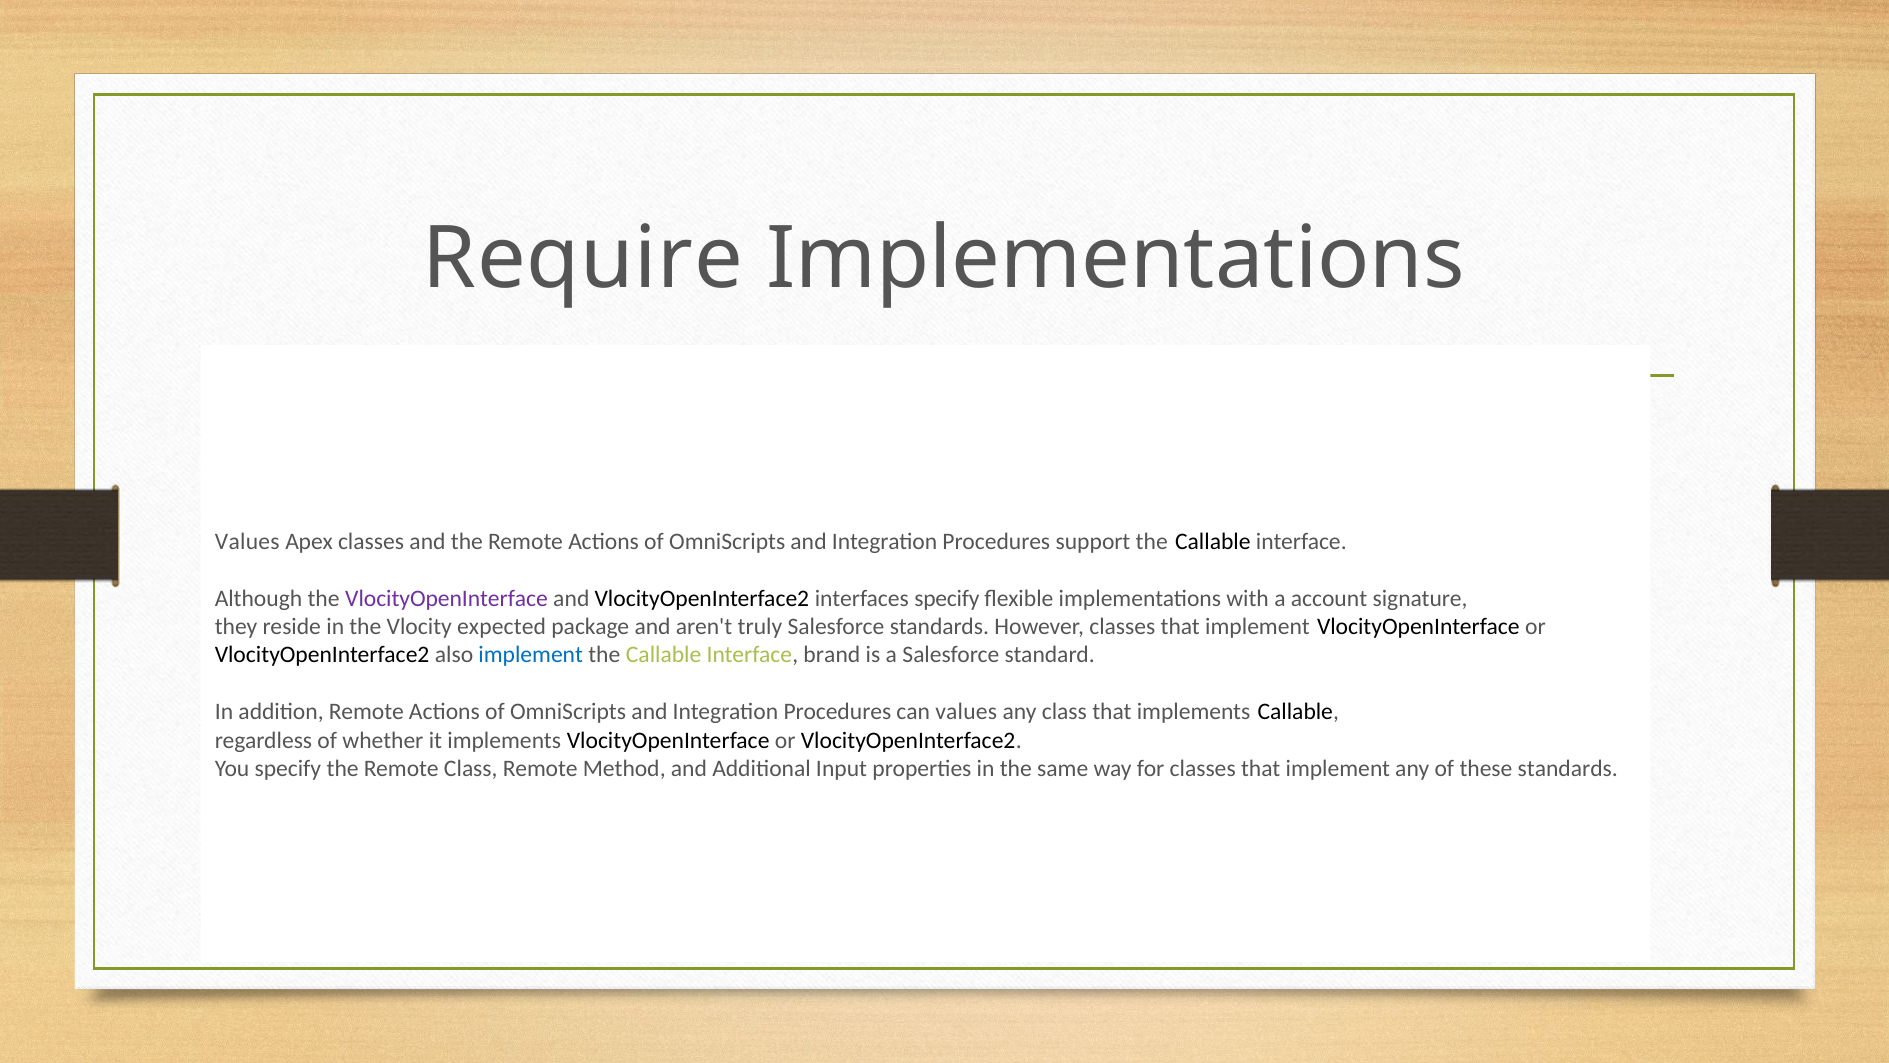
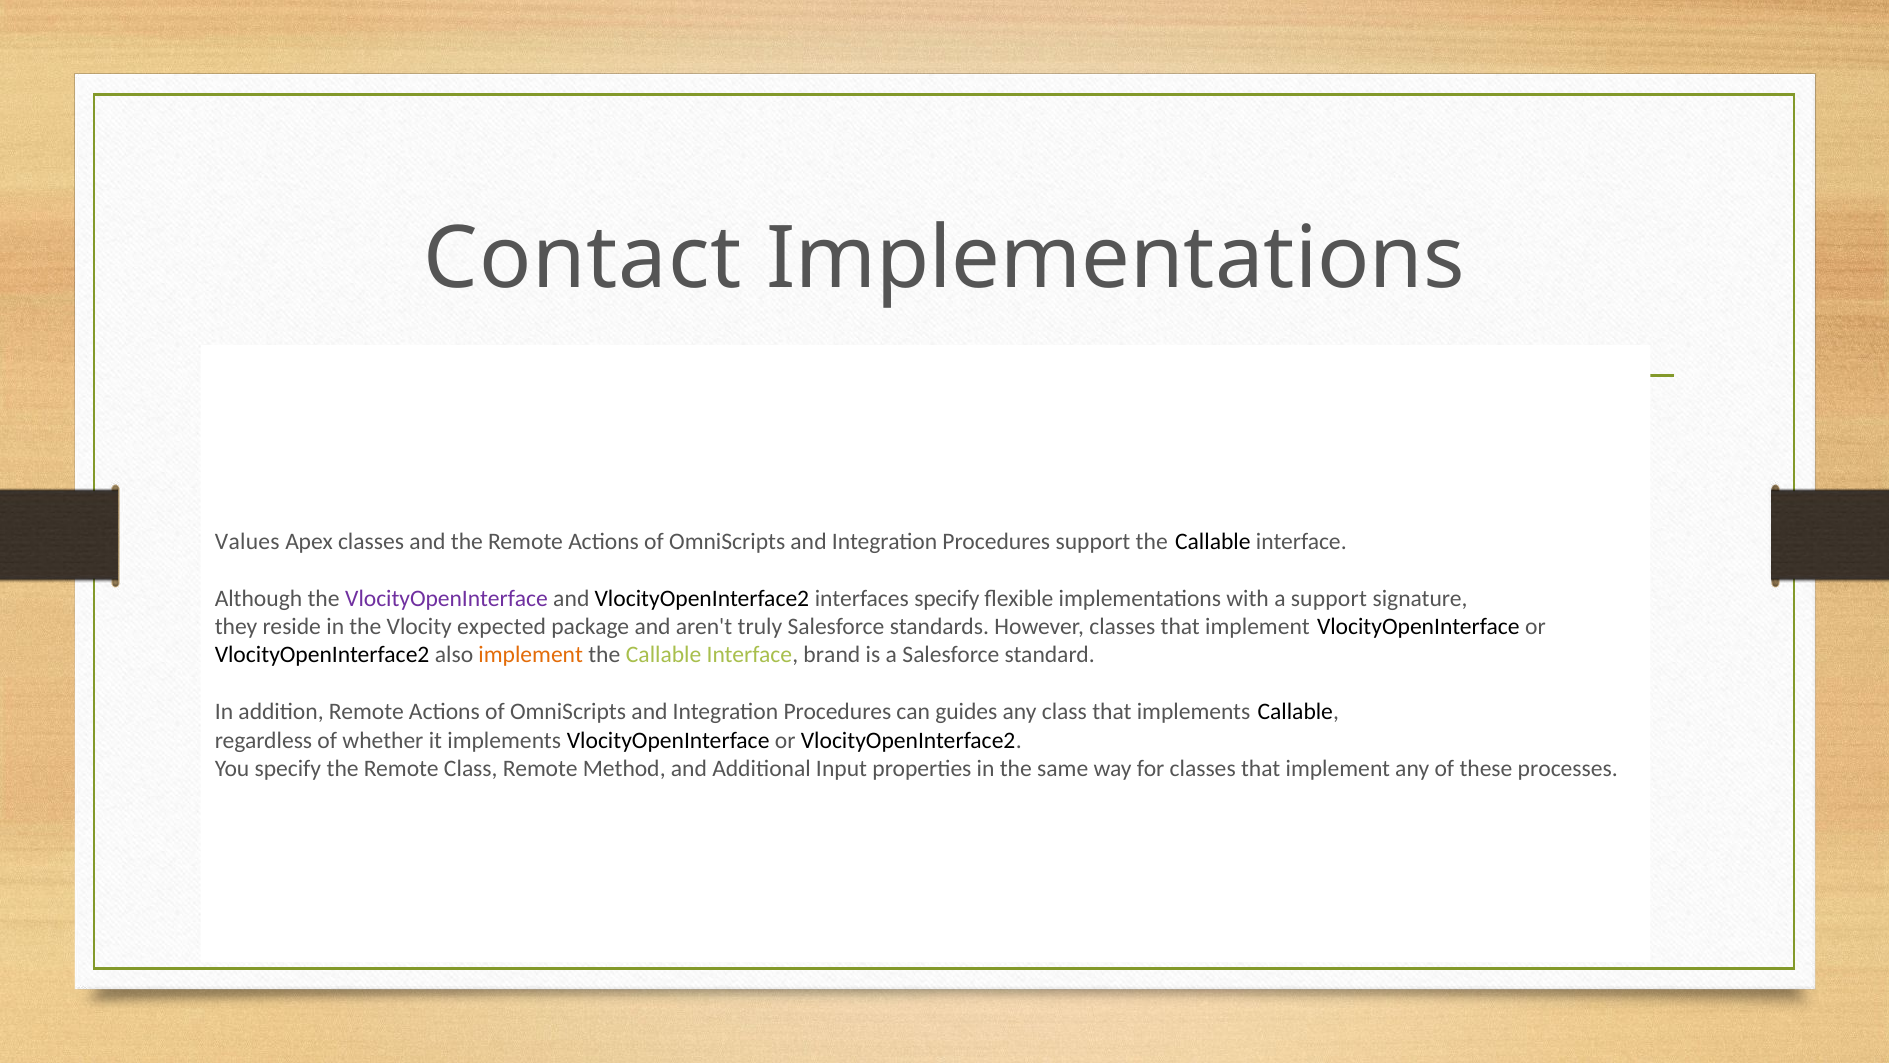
Require: Require -> Contact (583, 259)
a account: account -> support (1329, 598)
implement colour: blue -> orange (531, 655)
can values: values -> guides (966, 712)
these standards: standards -> processes (1568, 768)
